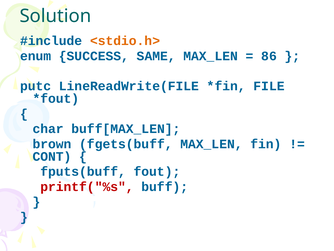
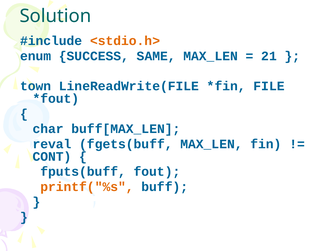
86: 86 -> 21 (269, 56)
putc: putc -> town (36, 86)
brown: brown -> reval (52, 144)
printf("%s colour: red -> orange (87, 186)
